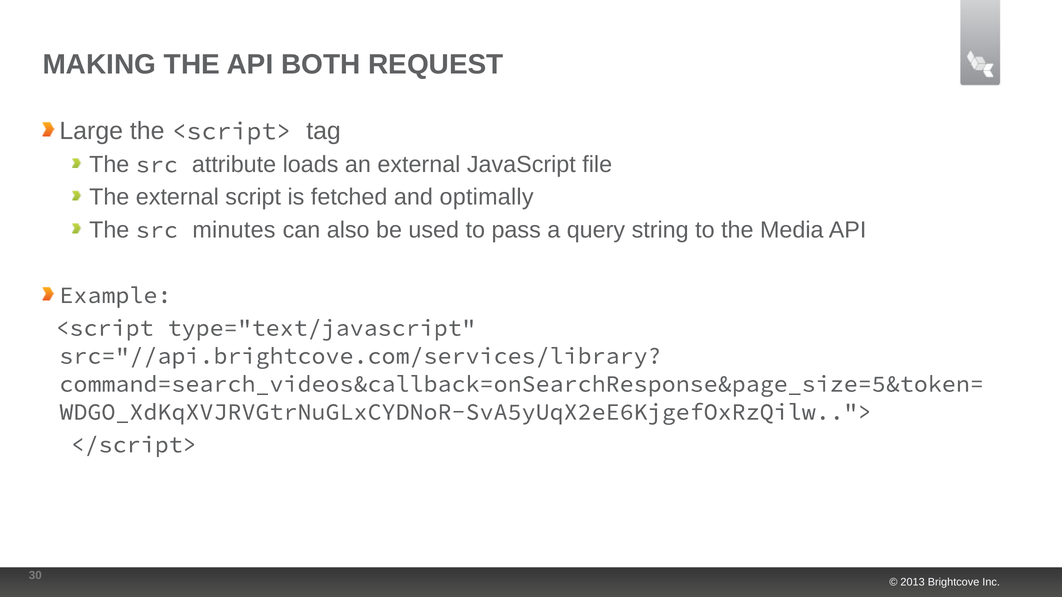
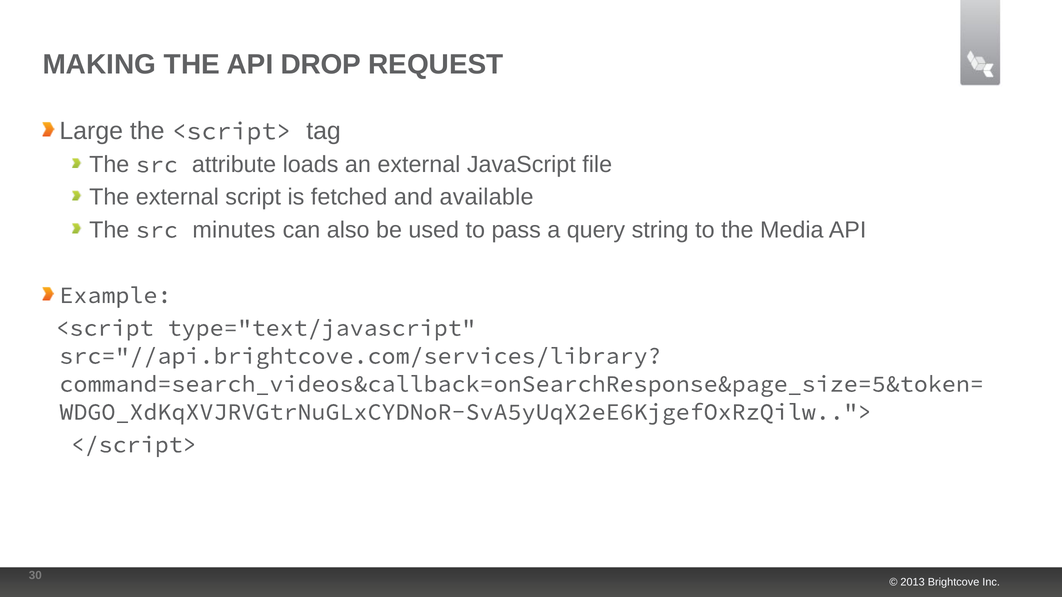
BOTH: BOTH -> DROP (321, 65)
optimally: optimally -> available (487, 197)
